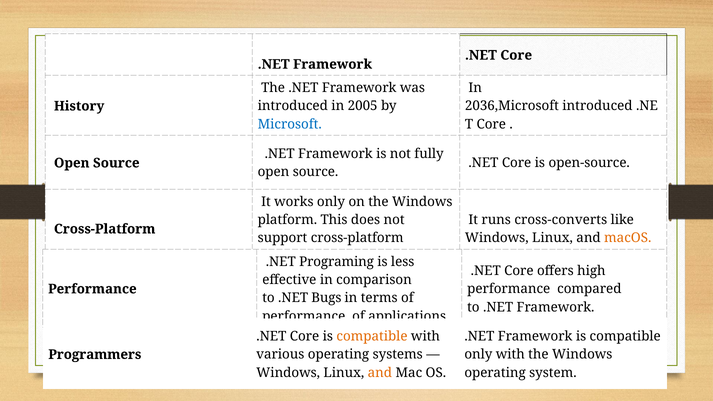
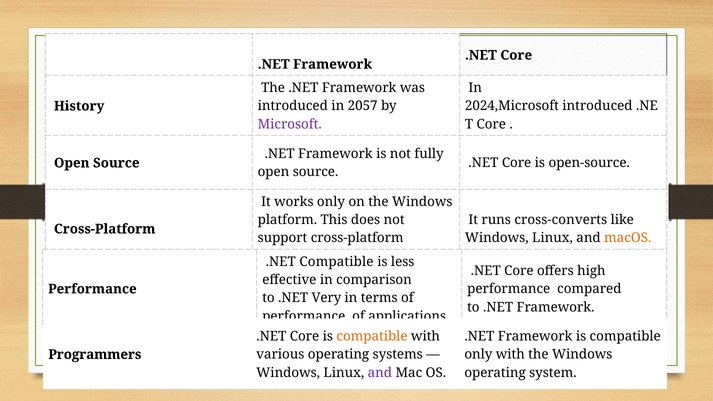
2005: 2005 -> 2057 (363, 106)
2036,Microsoft: 2036,Microsoft -> 2024,Microsoft (512, 106)
Microsoft colour: blue -> purple (290, 124)
Programing: Programing -> Compatible (336, 262)
Bugs: Bugs -> Very (326, 298)
and colour: orange -> purple (380, 373)
